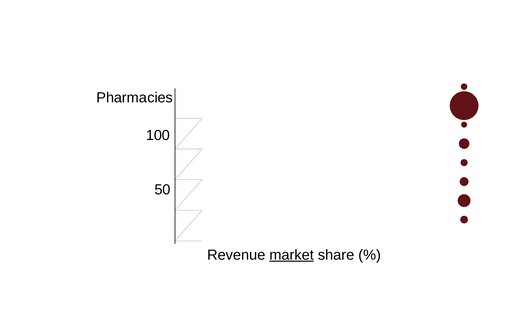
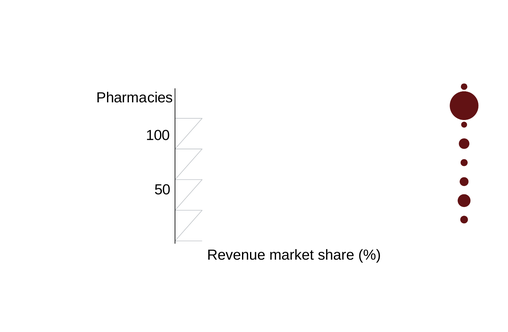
market underline: present -> none (292, 255)
